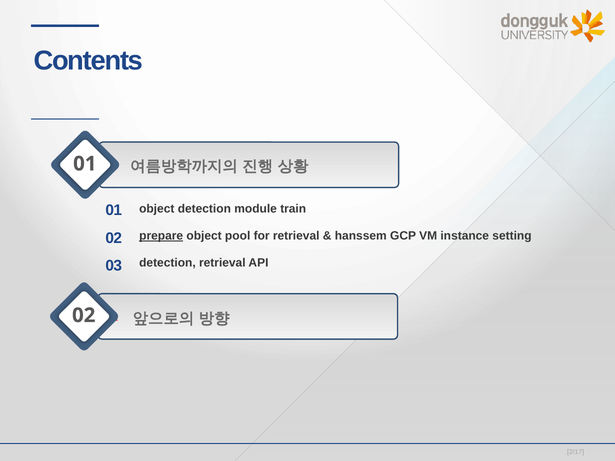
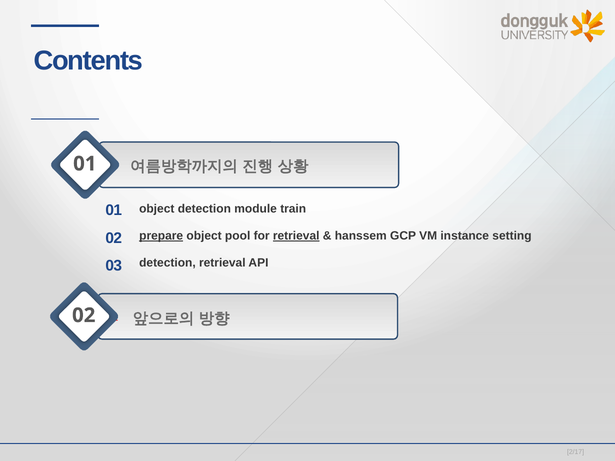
retrieval underline: none -> present (296, 236)
